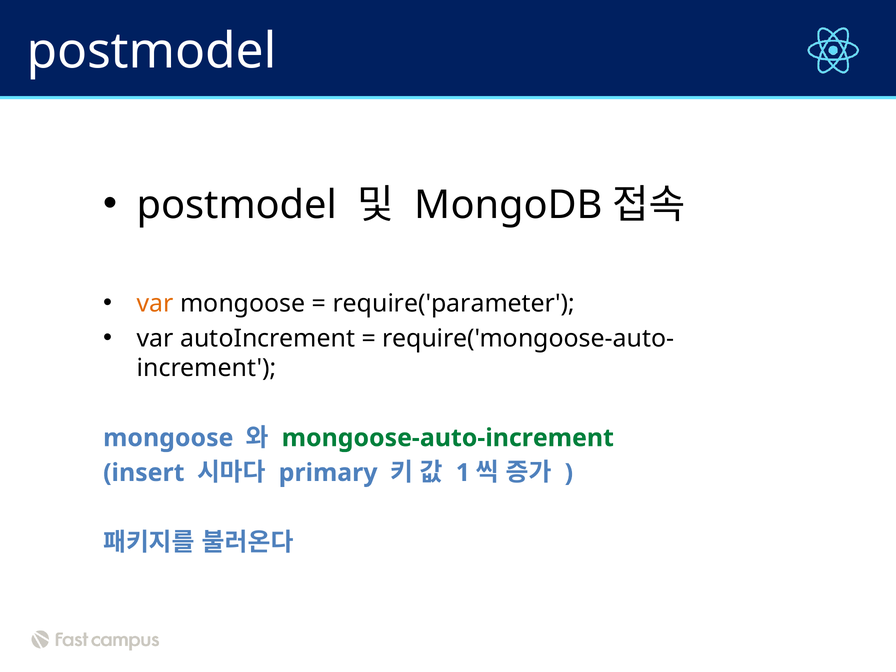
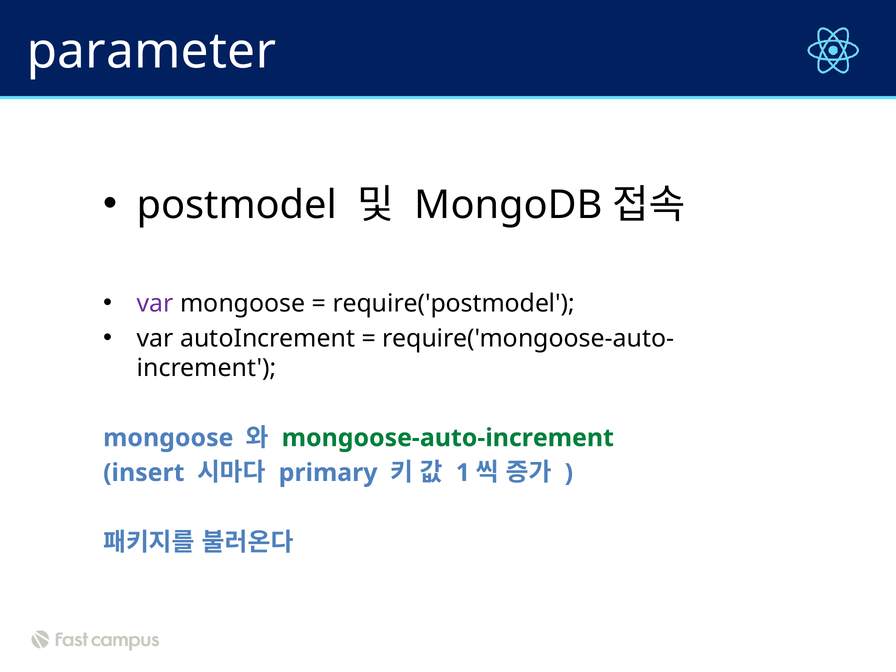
postmodel: postmodel -> parameter (151, 52)
var colour: orange -> purple (155, 303)
require('parameter: require('parameter -> require('postmodel (454, 303)
